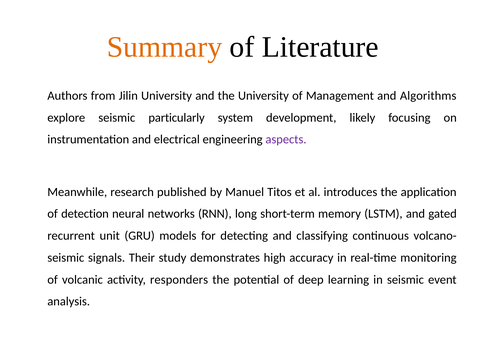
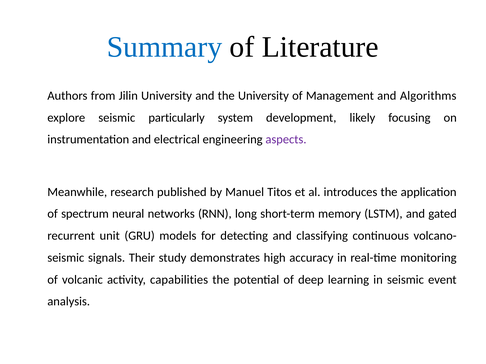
Summary colour: orange -> blue (164, 47)
detection: detection -> spectrum (85, 214)
responders: responders -> capabilities (179, 280)
